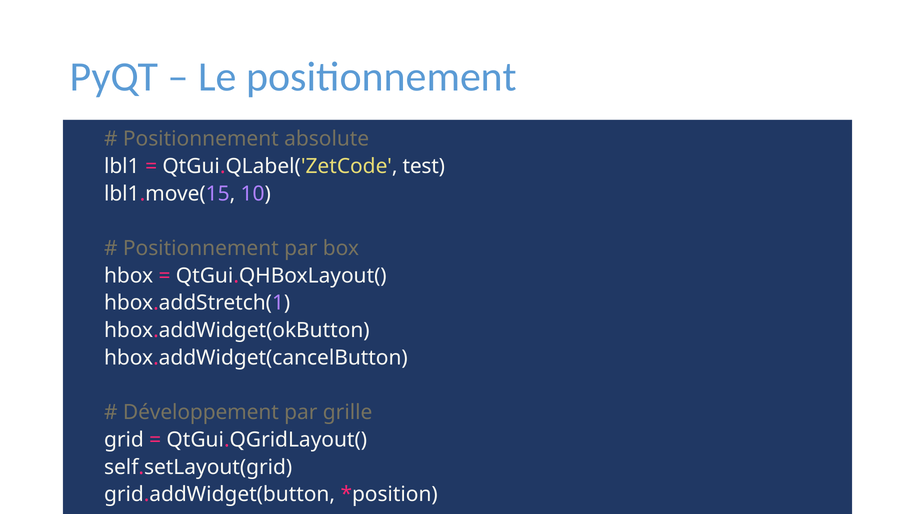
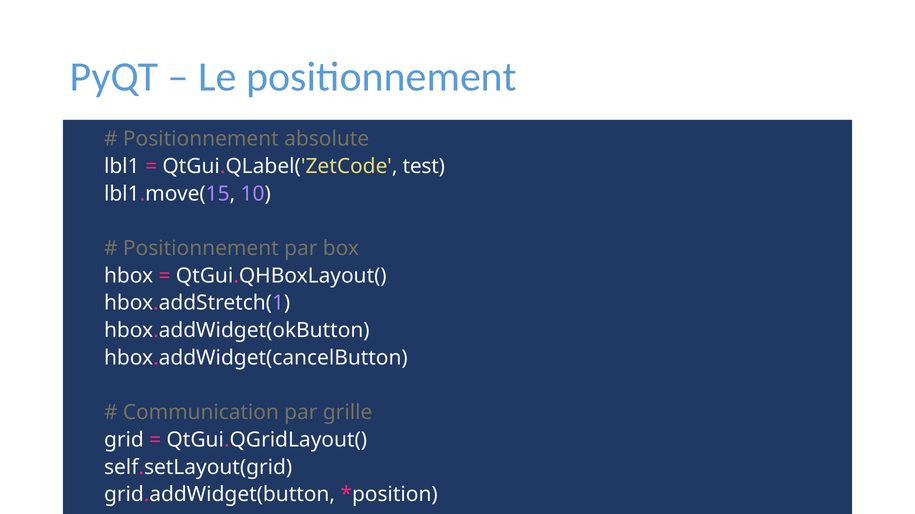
Développement: Développement -> Communication (201, 413)
